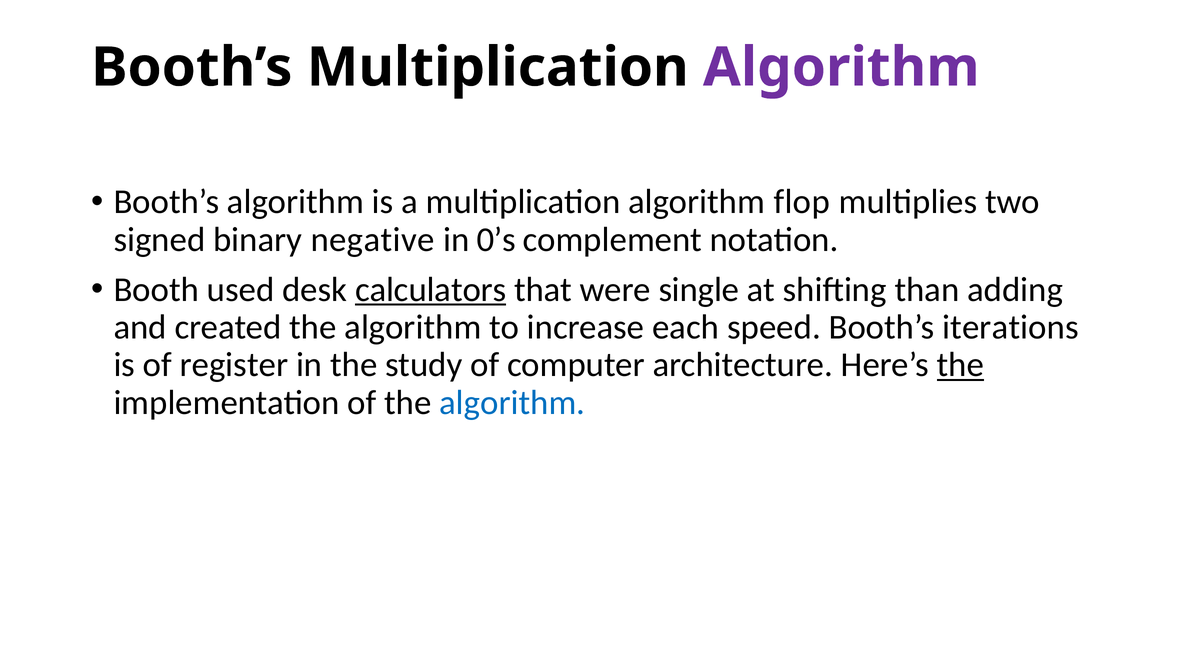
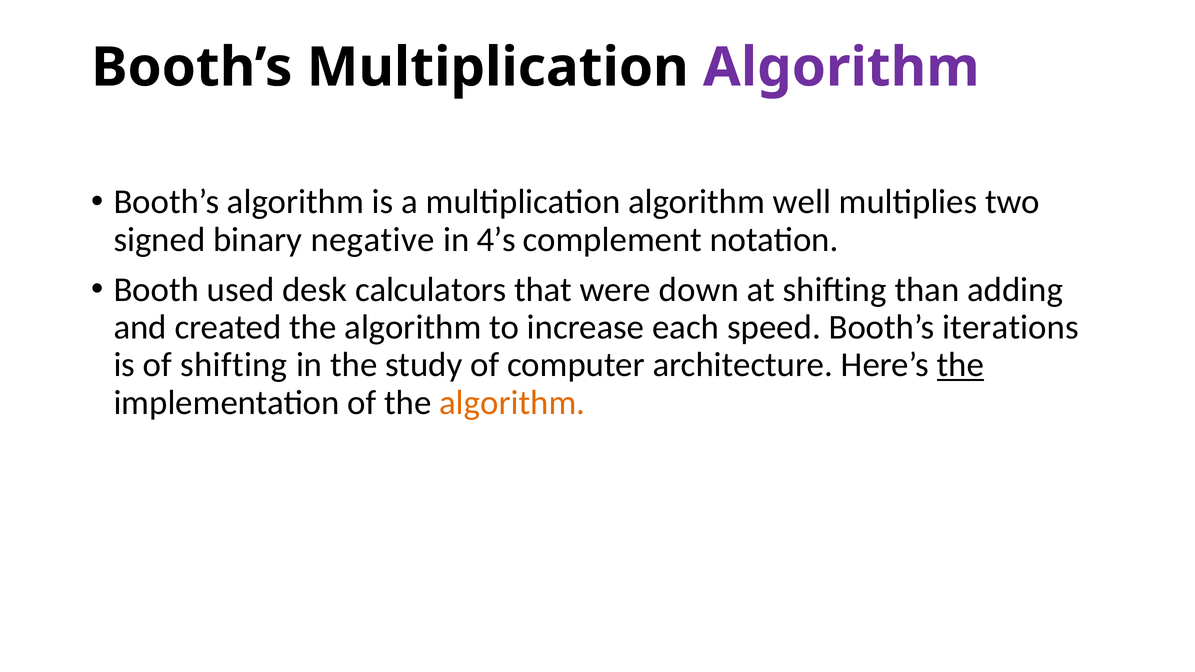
flop: flop -> well (802, 202)
0’s: 0’s -> 4’s (496, 240)
calculators underline: present -> none (431, 290)
single: single -> down (699, 290)
of register: register -> shifting (234, 365)
algorithm colour: blue -> orange (512, 403)
